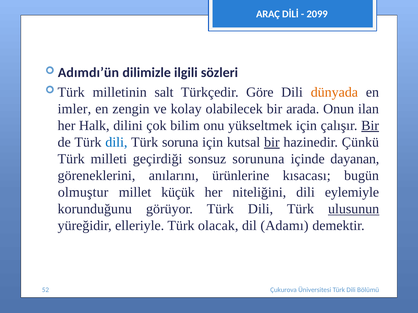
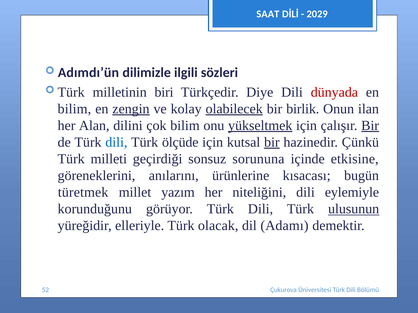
ARAÇ: ARAÇ -> SAAT (268, 14)
2099: 2099 -> 2029 (317, 14)
salt: salt -> biri (164, 92)
Göre: Göre -> Diye (260, 92)
dünyada colour: orange -> red (334, 92)
imler: imler -> bilim (74, 109)
zengin underline: none -> present (131, 109)
olabilecek underline: none -> present (234, 109)
arada: arada -> birlik (303, 109)
Halk: Halk -> Alan (94, 126)
yükseltmek underline: none -> present (260, 126)
soruna: soruna -> ölçüde (180, 142)
dayanan: dayanan -> etkisine (355, 159)
olmuştur: olmuştur -> türetmek (83, 193)
küçük: küçük -> yazım (178, 193)
